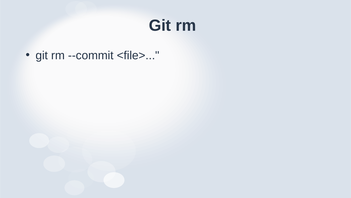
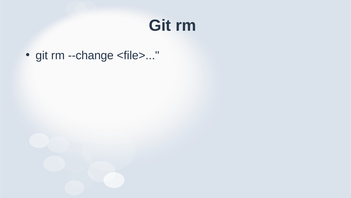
--commit: --commit -> --change (91, 55)
